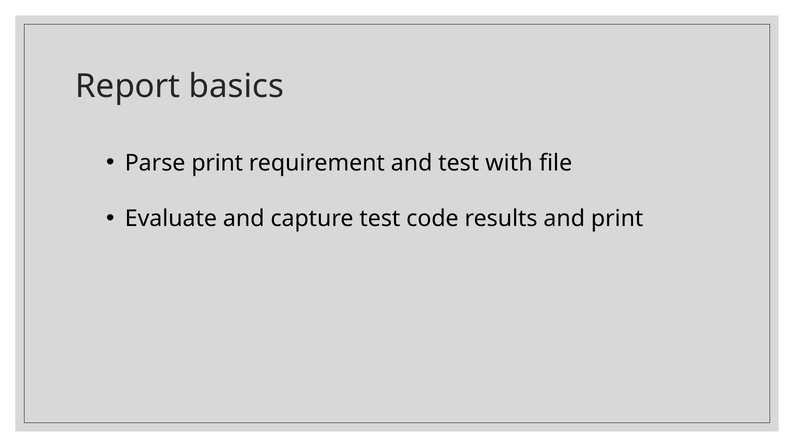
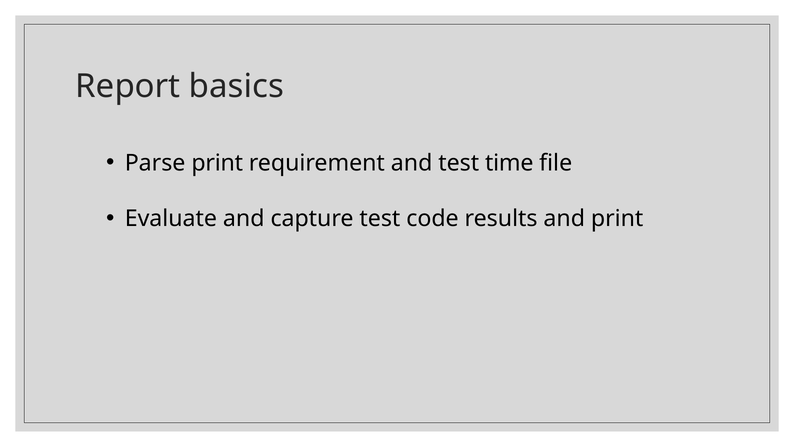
with: with -> time (509, 163)
